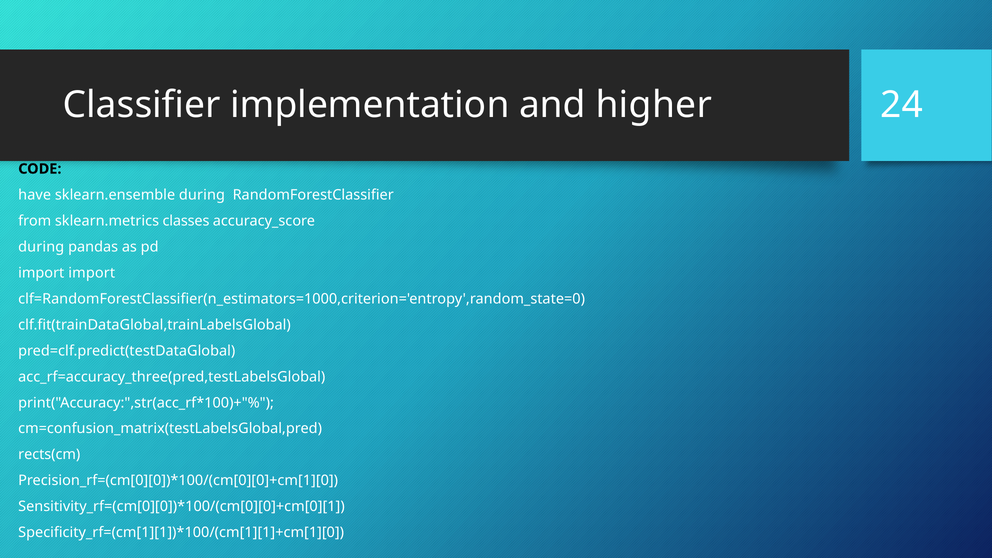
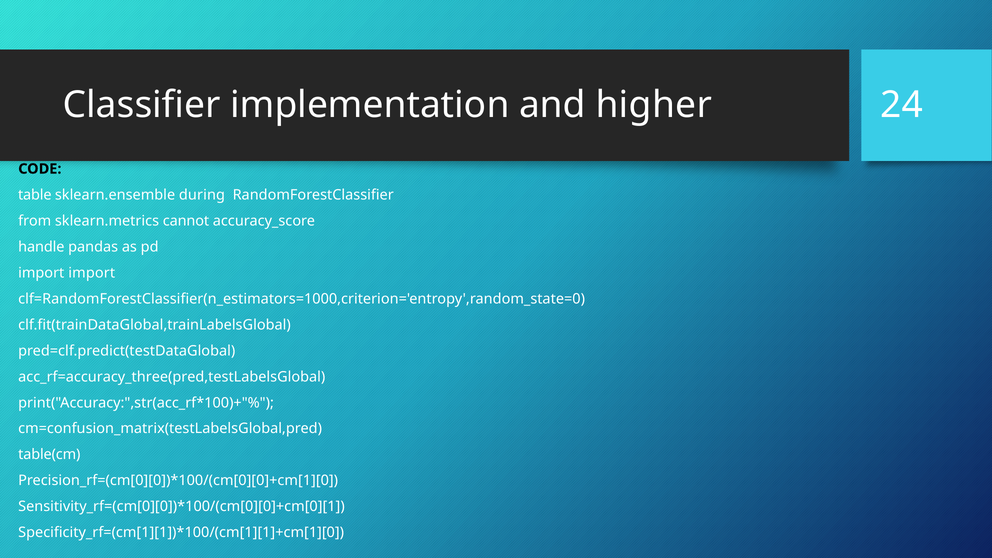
have: have -> table (35, 195)
classes: classes -> cannot (186, 221)
during: during -> handle (41, 247)
rects(cm: rects(cm -> table(cm (49, 455)
